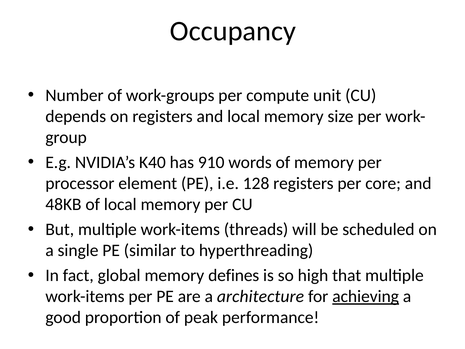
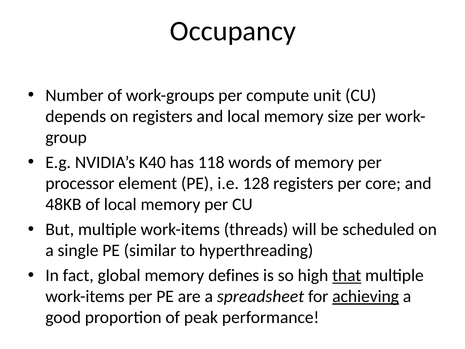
910: 910 -> 118 (211, 162)
that underline: none -> present (347, 275)
architecture: architecture -> spreadsheet (261, 296)
